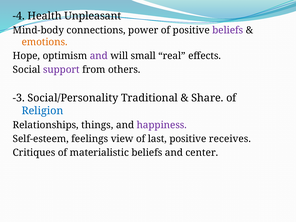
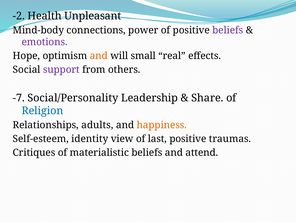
-4: -4 -> -2 (19, 16)
emotions colour: orange -> purple (45, 42)
and colour: purple -> orange (99, 56)
-3: -3 -> -7 (19, 98)
Traditional: Traditional -> Leadership (149, 98)
things: things -> adults (97, 125)
happiness colour: purple -> orange (162, 125)
feelings: feelings -> identity (90, 139)
receives: receives -> traumas (230, 139)
center: center -> attend (202, 153)
